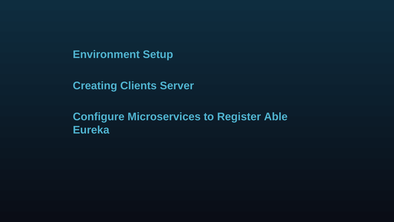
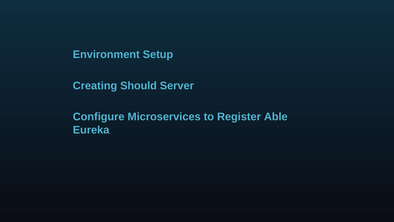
Clients: Clients -> Should (139, 86)
